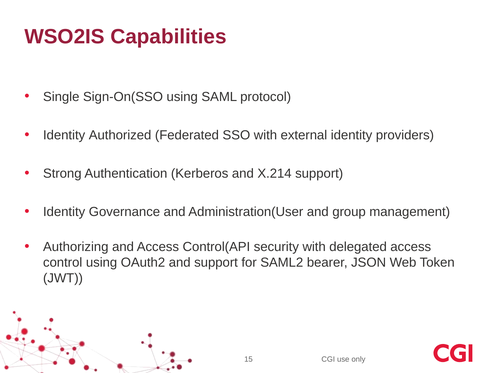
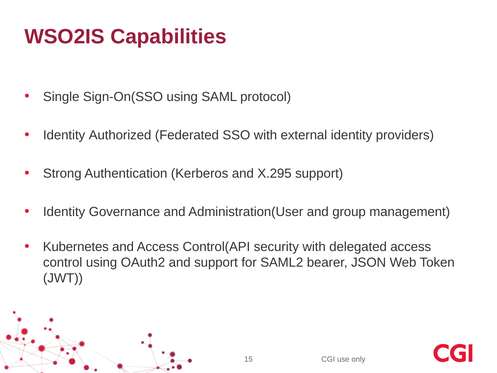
X.214: X.214 -> X.295 (275, 173)
Authorizing: Authorizing -> Kubernetes (76, 247)
